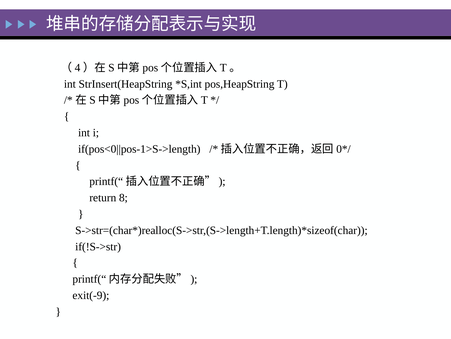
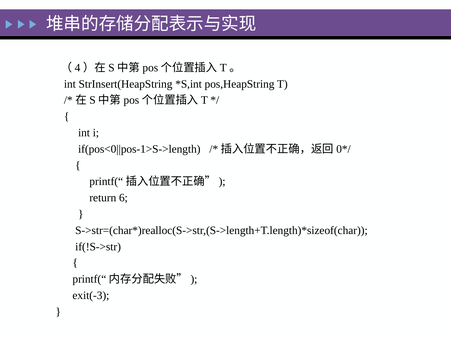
8: 8 -> 6 (123, 197)
exit(-9: exit(-9 -> exit(-3 (91, 295)
